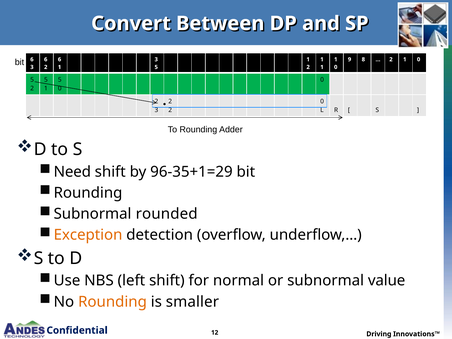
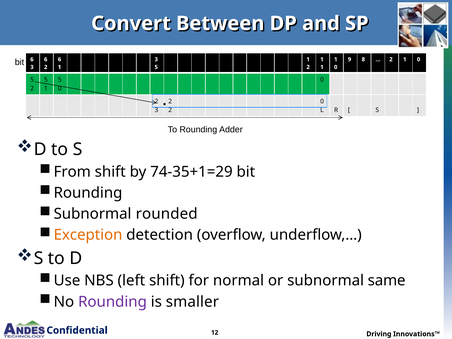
Need: Need -> From (72, 172)
96-35+1=29: 96-35+1=29 -> 74-35+1=29 (191, 172)
value: value -> same (387, 281)
Rounding colour: orange -> purple (112, 302)
